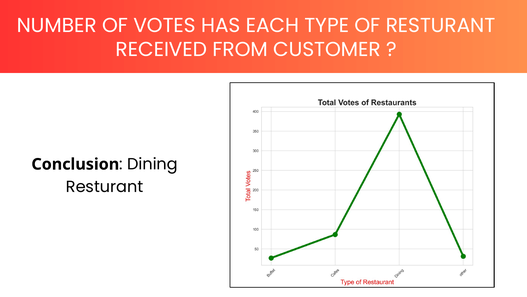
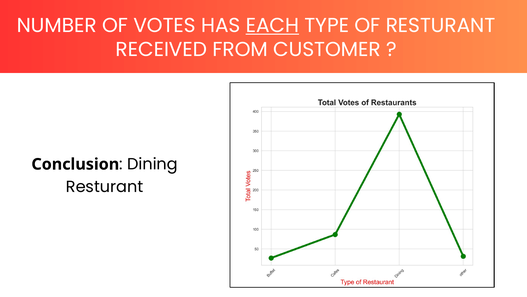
EACH underline: none -> present (272, 25)
